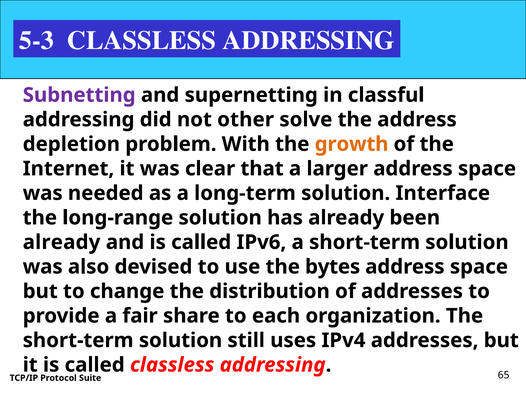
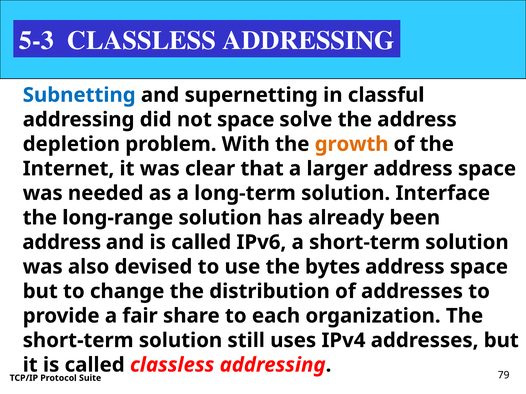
Subnetting colour: purple -> blue (79, 95)
not other: other -> space (246, 120)
already: already -> address (62, 243)
65: 65 -> 79 (504, 376)
